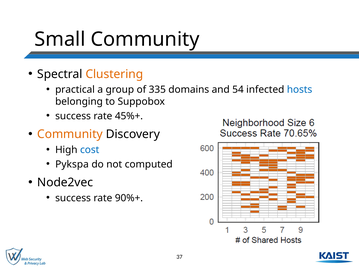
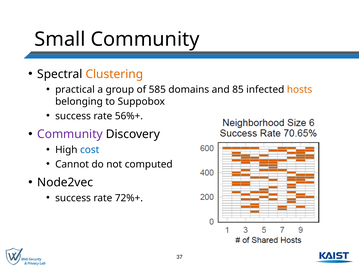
335: 335 -> 585 (157, 90)
54: 54 -> 85 (238, 90)
hosts colour: blue -> orange (300, 90)
45%+: 45%+ -> 56%+ (129, 116)
Community colour: orange -> purple (70, 134)
Pykspa: Pykspa -> Cannot (72, 164)
90%+: 90%+ -> 72%+ (129, 198)
